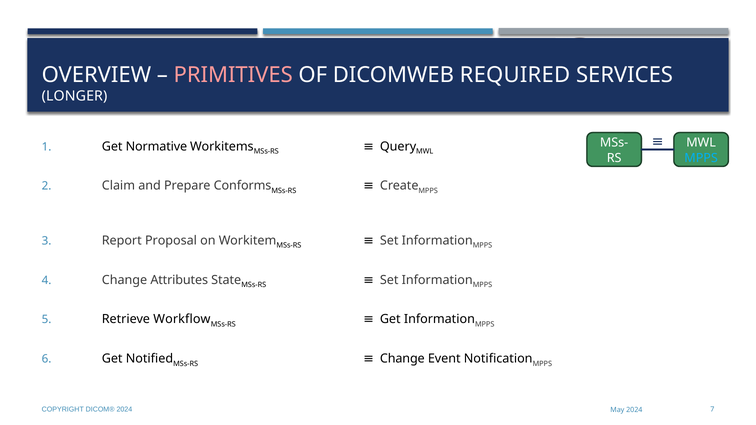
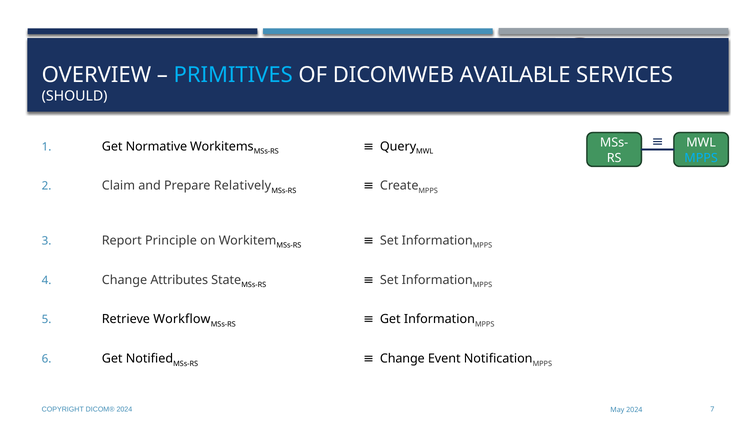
PRIMITIVES colour: pink -> light blue (233, 75)
REQUIRED: REQUIRED -> AVAILABLE (515, 75)
LONGER: LONGER -> SHOULD (75, 96)
Conforms: Conforms -> Relatively (242, 186)
Proposal: Proposal -> Principle (171, 241)
